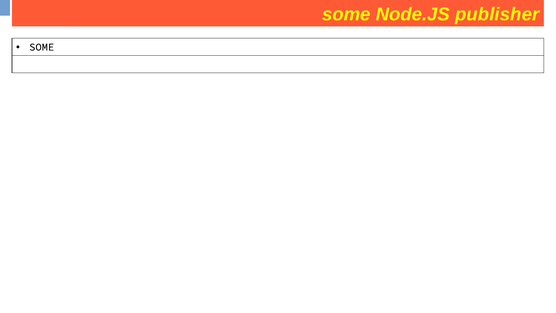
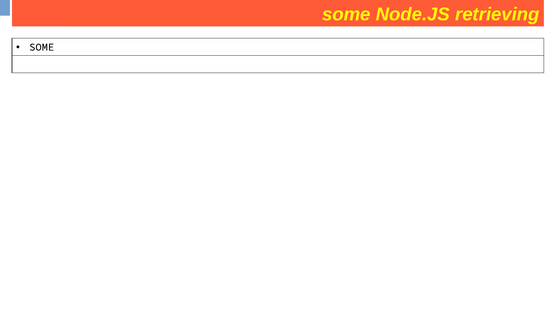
publisher: publisher -> retrieving (497, 14)
